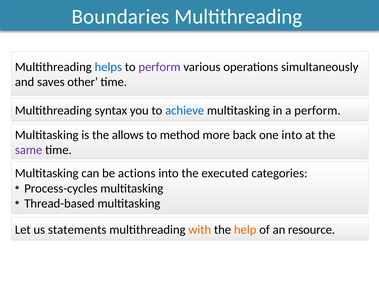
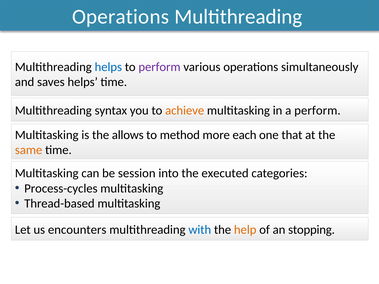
Boundaries: Boundaries -> Operations (121, 17)
saves other: other -> helps (83, 82)
achieve colour: blue -> orange (185, 111)
back: back -> each (245, 135)
one into: into -> that (292, 135)
same colour: purple -> orange (29, 150)
actions: actions -> session (137, 173)
statements: statements -> encounters (77, 230)
with colour: orange -> blue (200, 230)
resource: resource -> stopping (311, 230)
